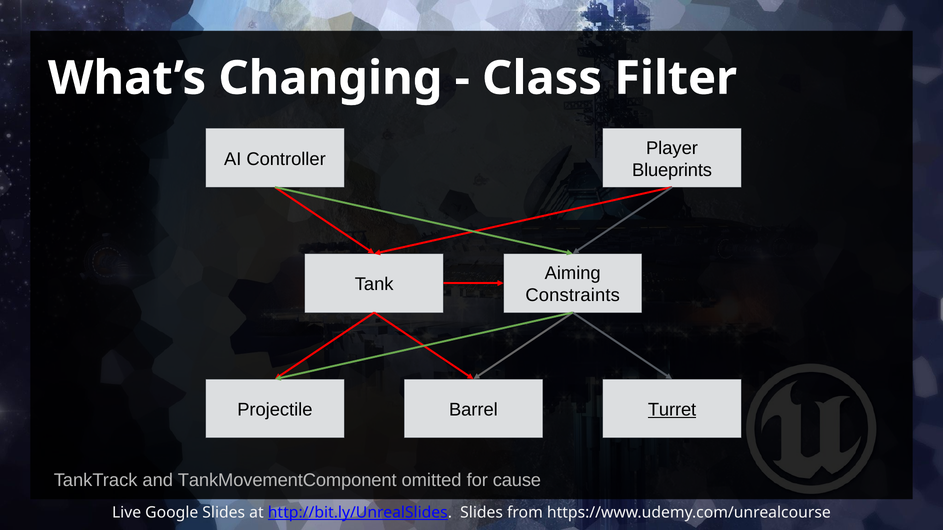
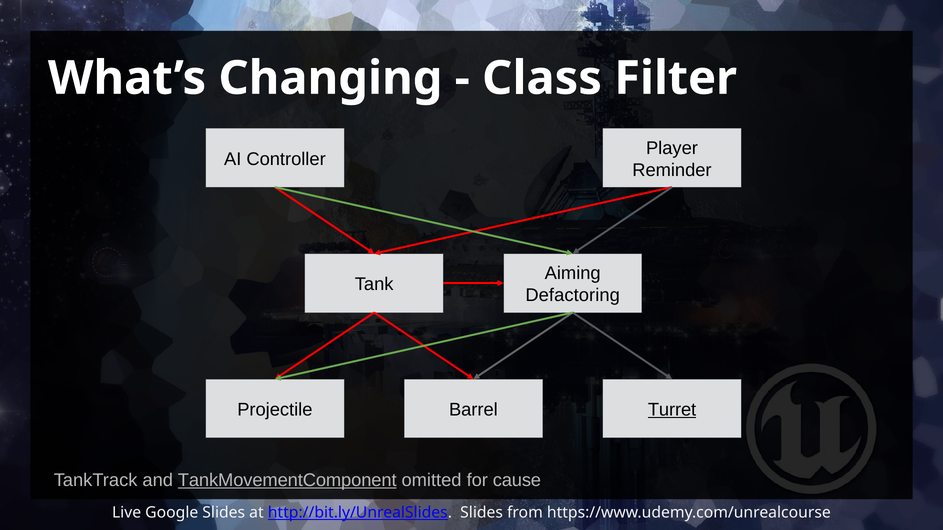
Blueprints: Blueprints -> Reminder (672, 170)
Constraints: Constraints -> Defactoring (573, 296)
TankMovementComponent underline: none -> present (287, 480)
